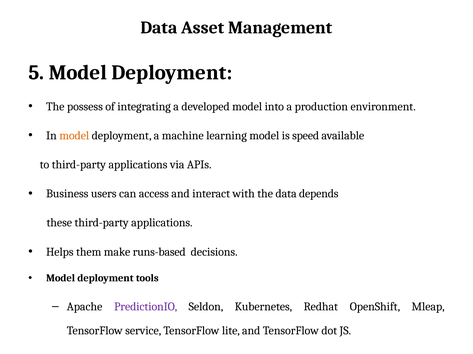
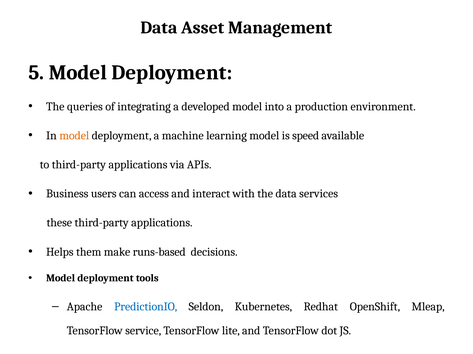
possess: possess -> queries (85, 107)
depends: depends -> services (319, 194)
PredictionIO colour: purple -> blue (146, 307)
